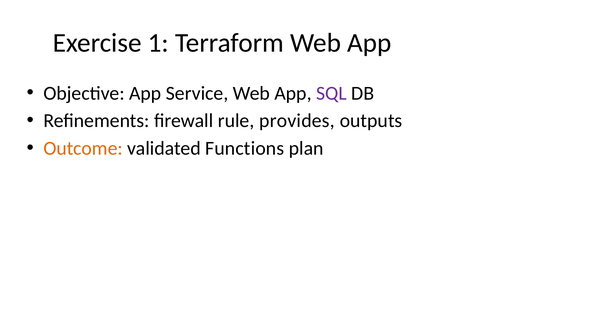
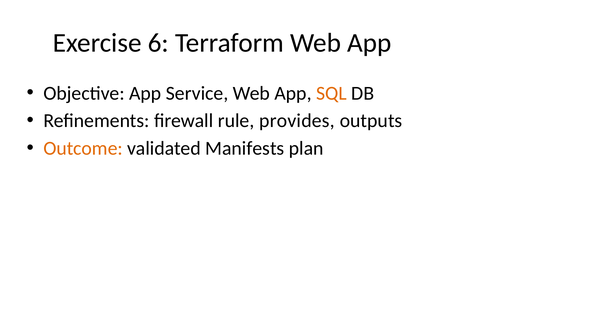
1: 1 -> 6 (158, 43)
SQL colour: purple -> orange (331, 93)
Functions: Functions -> Manifests (245, 149)
